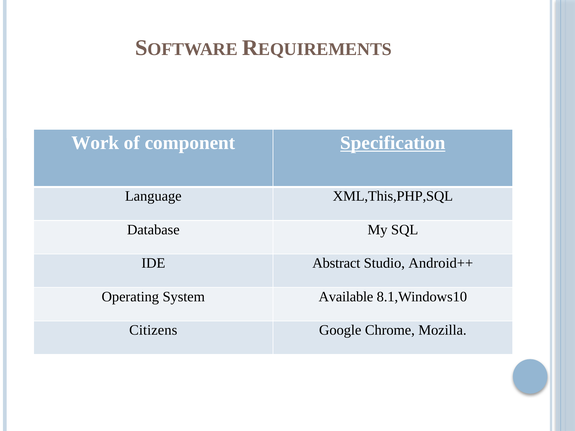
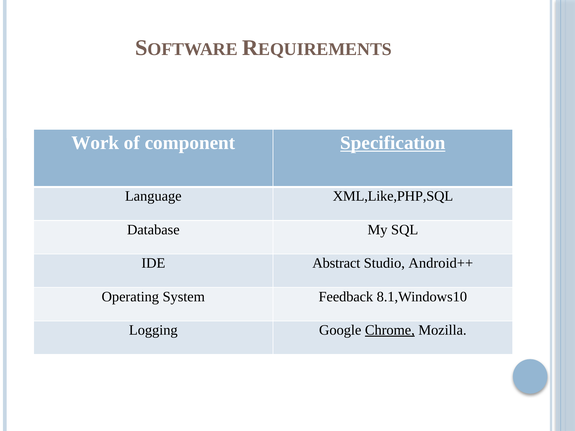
XML,This,PHP,SQL: XML,This,PHP,SQL -> XML,Like,PHP,SQL (393, 196)
Available: Available -> Feedback (346, 297)
Citizens: Citizens -> Logging (153, 330)
Chrome underline: none -> present (390, 330)
